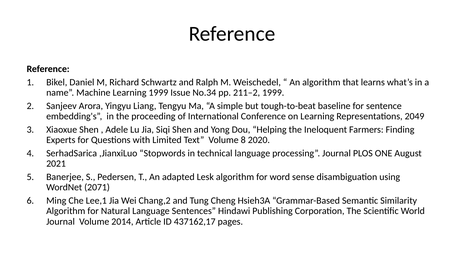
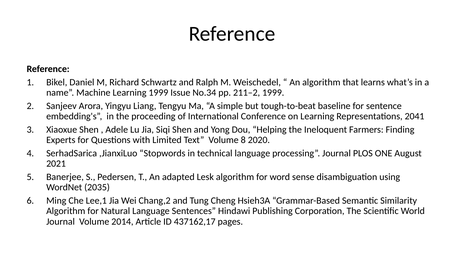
2049: 2049 -> 2041 (415, 116)
2071: 2071 -> 2035 (97, 187)
